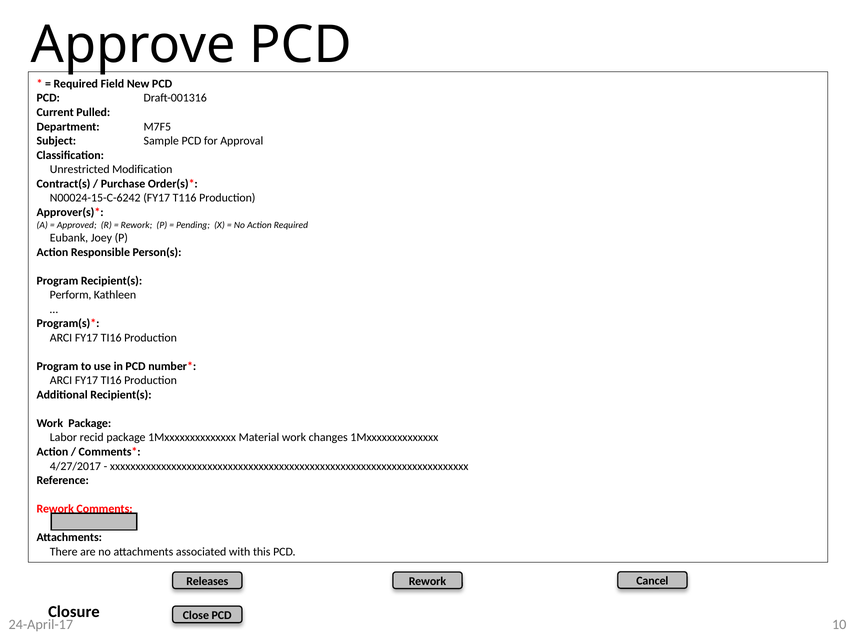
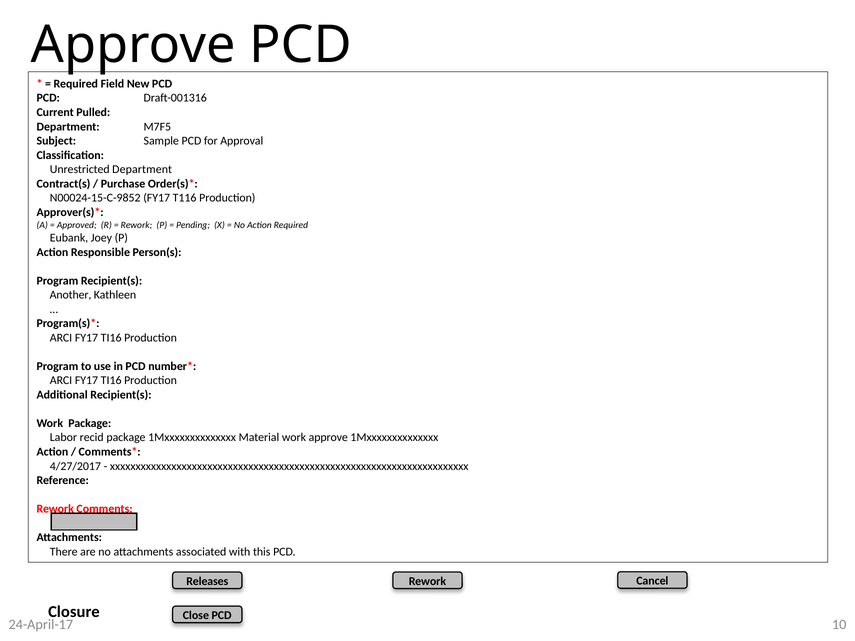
Unrestricted Modification: Modification -> Department (142, 169)
N00024-15-C-6242: N00024-15-C-6242 -> N00024-15-C-9852 (95, 198)
Perform: Perform -> Another (71, 295)
work changes: changes -> approve (328, 438)
